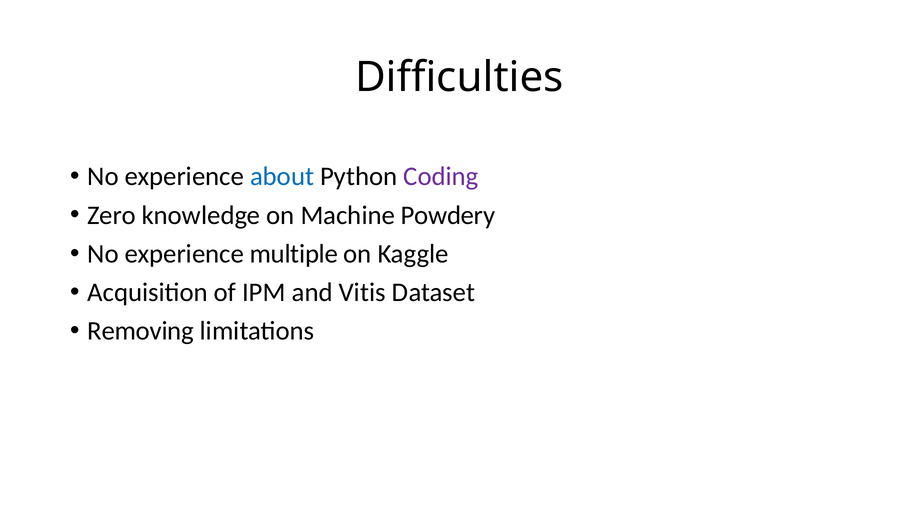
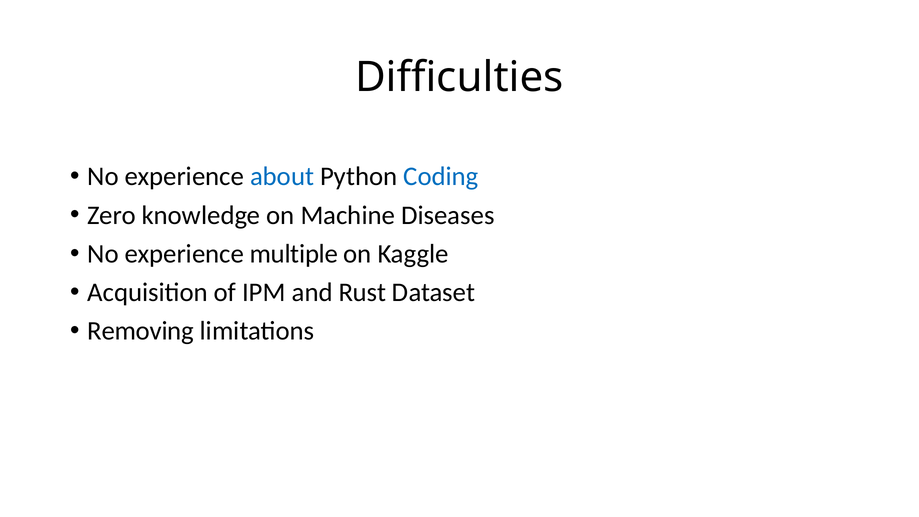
Coding colour: purple -> blue (441, 177)
Powdery: Powdery -> Diseases (448, 215)
Vitis: Vitis -> Rust (362, 292)
